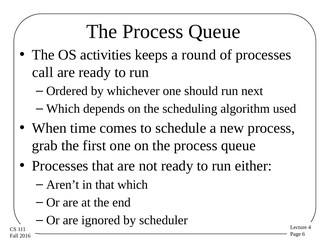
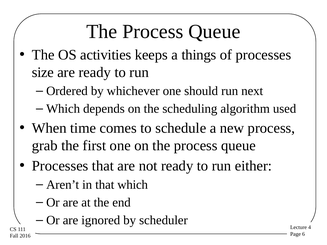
round: round -> things (199, 55)
call: call -> size (43, 72)
